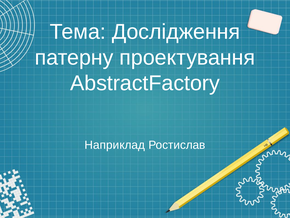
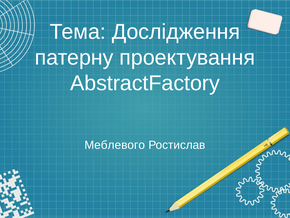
Наприклад: Наприклад -> Меблевого (115, 145)
